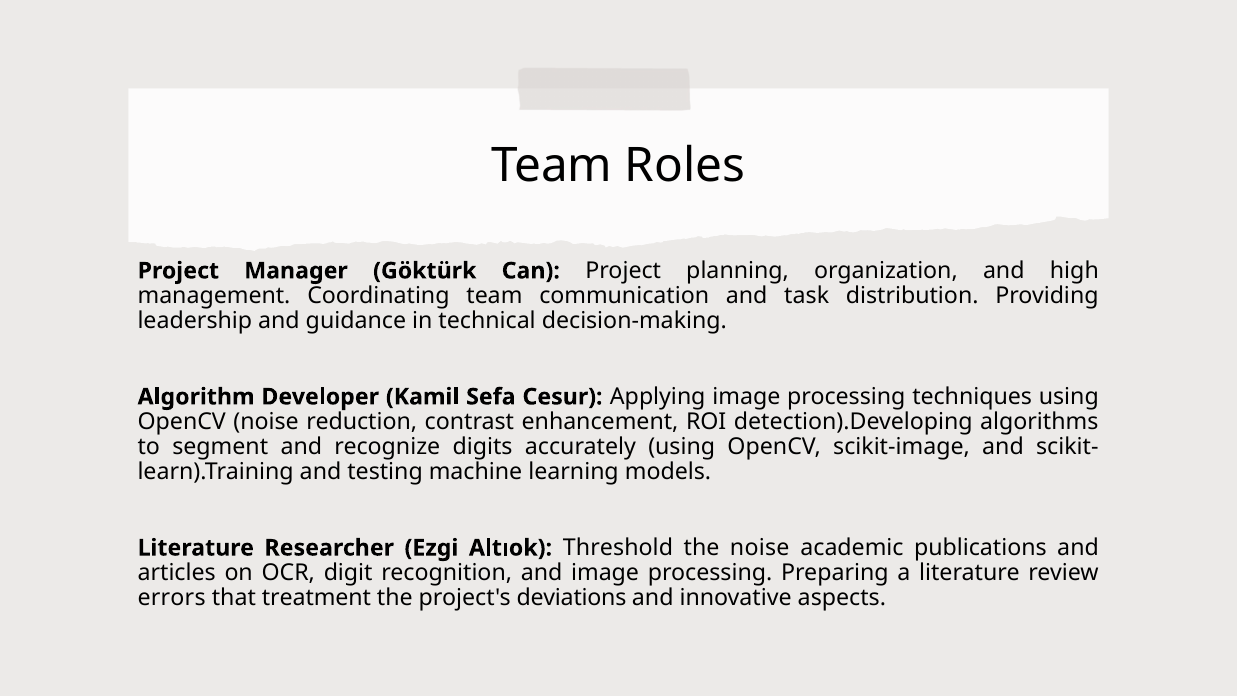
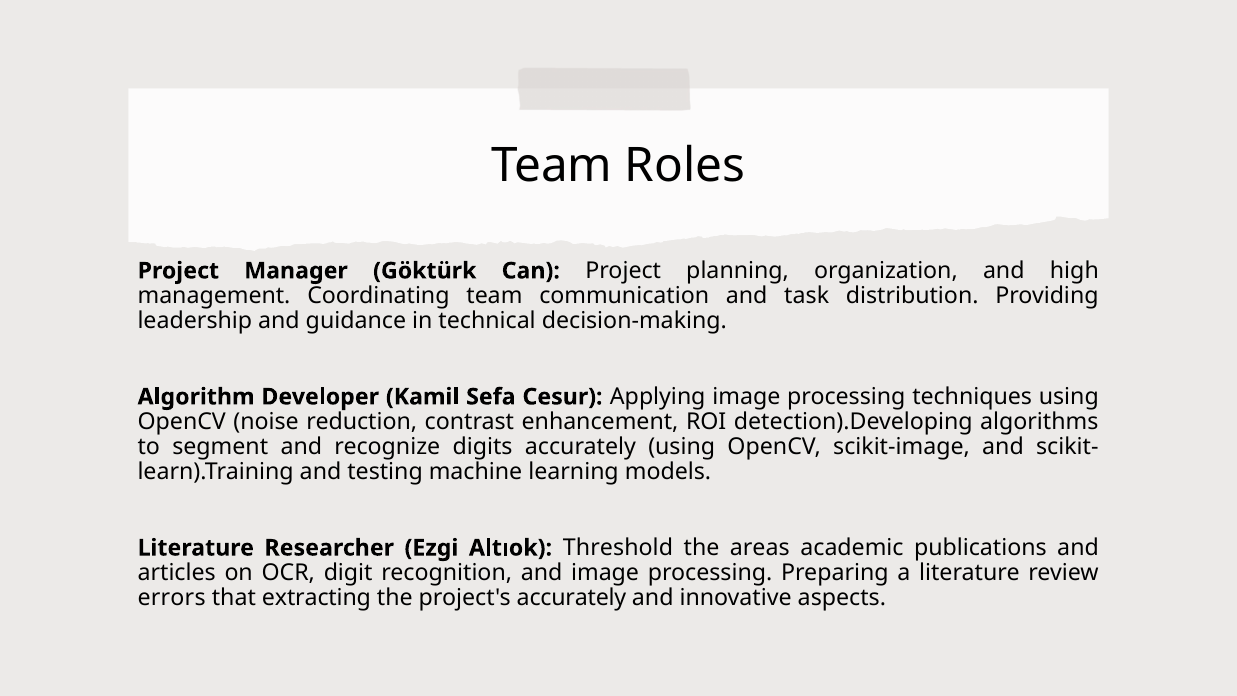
the noise: noise -> areas (760, 548)
treatment: treatment -> extracting (316, 598)
project's deviations: deviations -> accurately (571, 598)
